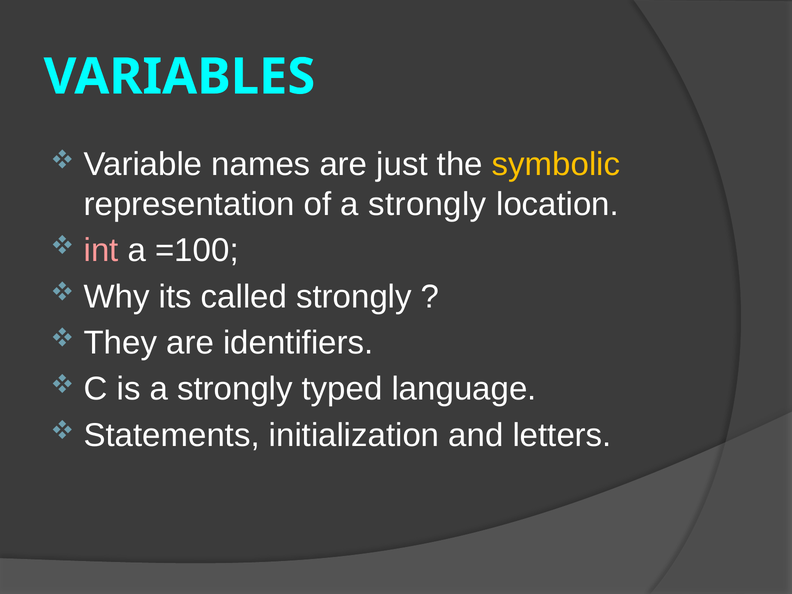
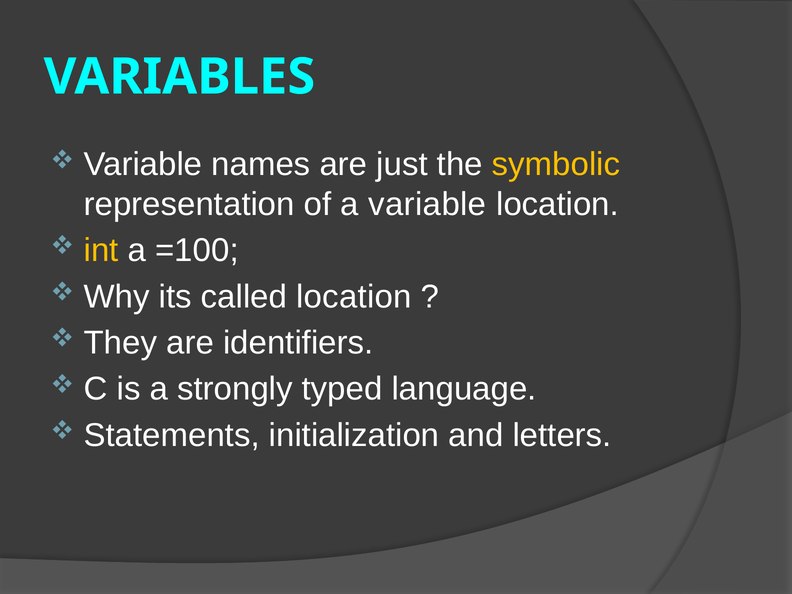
of a strongly: strongly -> variable (427, 204)
int colour: pink -> yellow (101, 250)
called strongly: strongly -> location (354, 297)
